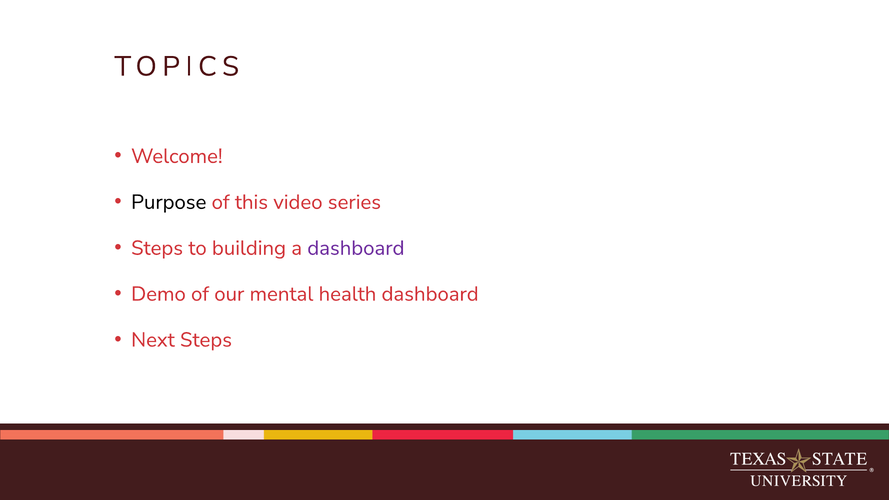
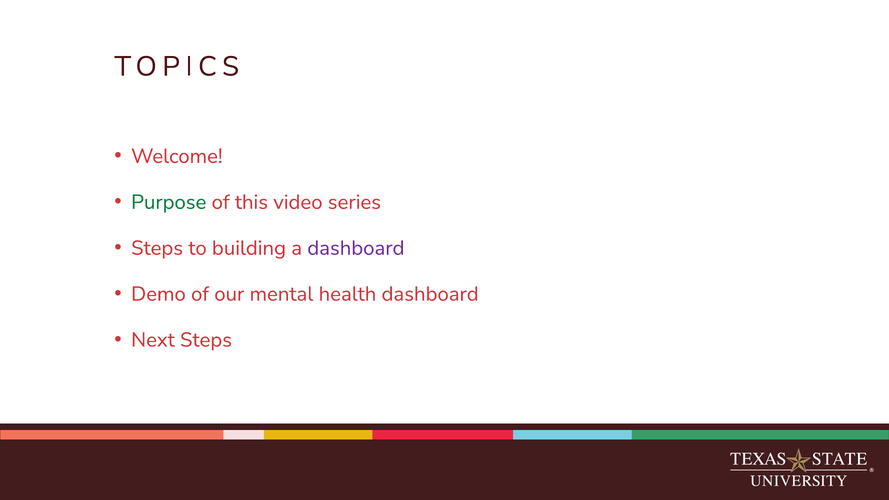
Purpose colour: black -> green (169, 202)
